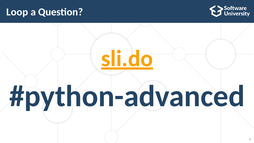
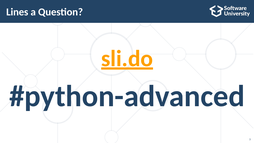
Loop: Loop -> Lines (17, 12)
